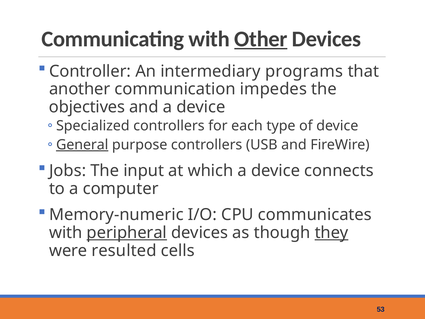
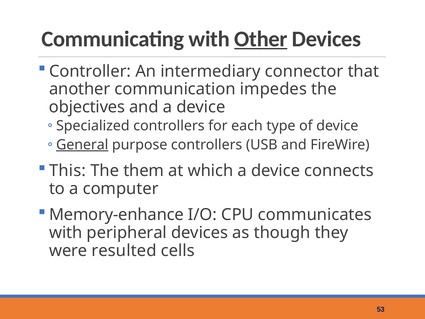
programs: programs -> connector (304, 71)
Jobs: Jobs -> This (68, 171)
input: input -> them (144, 171)
Memory-numeric: Memory-numeric -> Memory-enhance (116, 215)
peripheral underline: present -> none (127, 232)
they underline: present -> none (332, 232)
